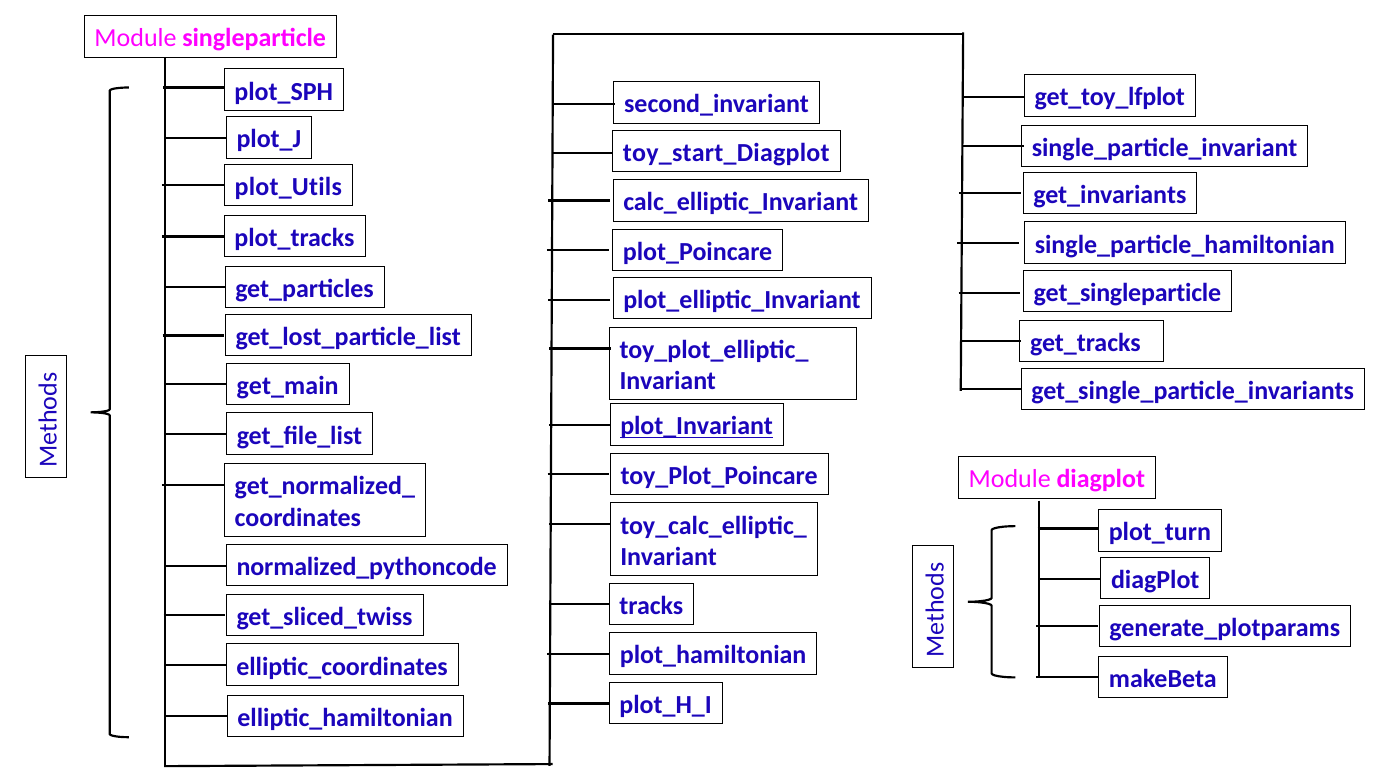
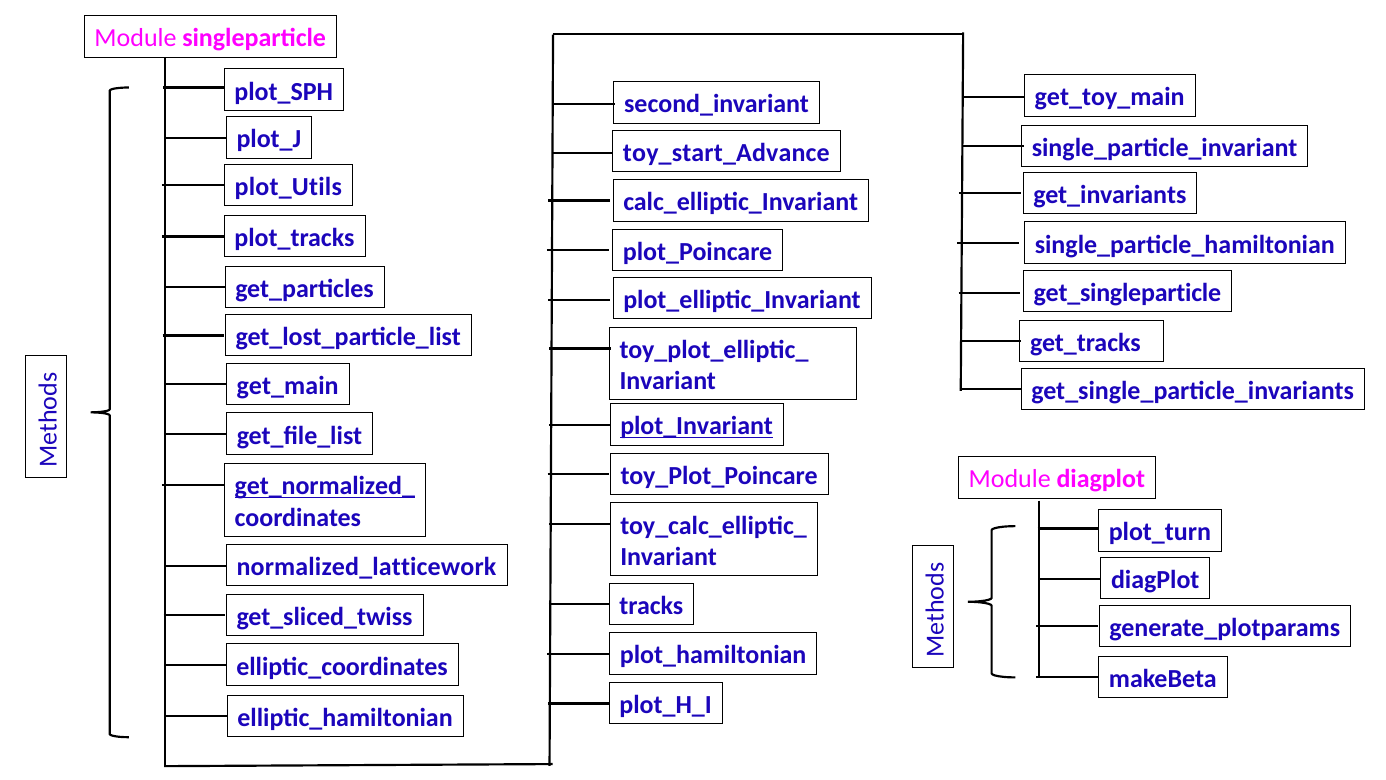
get_toy_lfplot: get_toy_lfplot -> get_toy_main (1110, 97)
toy_start_Diagplot: toy_start_Diagplot -> toy_start_Advance (726, 153)
get_normalized_ underline: none -> present (325, 486)
normalized_pythoncode: normalized_pythoncode -> normalized_latticework (367, 567)
